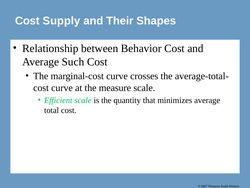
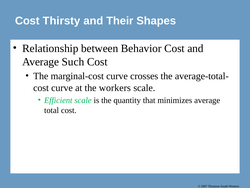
Supply: Supply -> Thirsty (62, 21)
measure: measure -> workers (115, 88)
